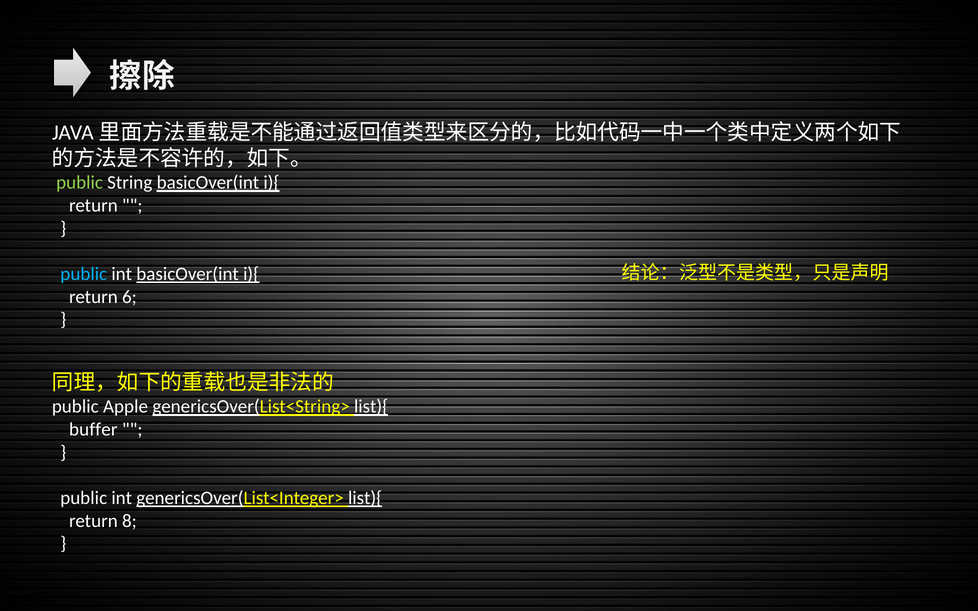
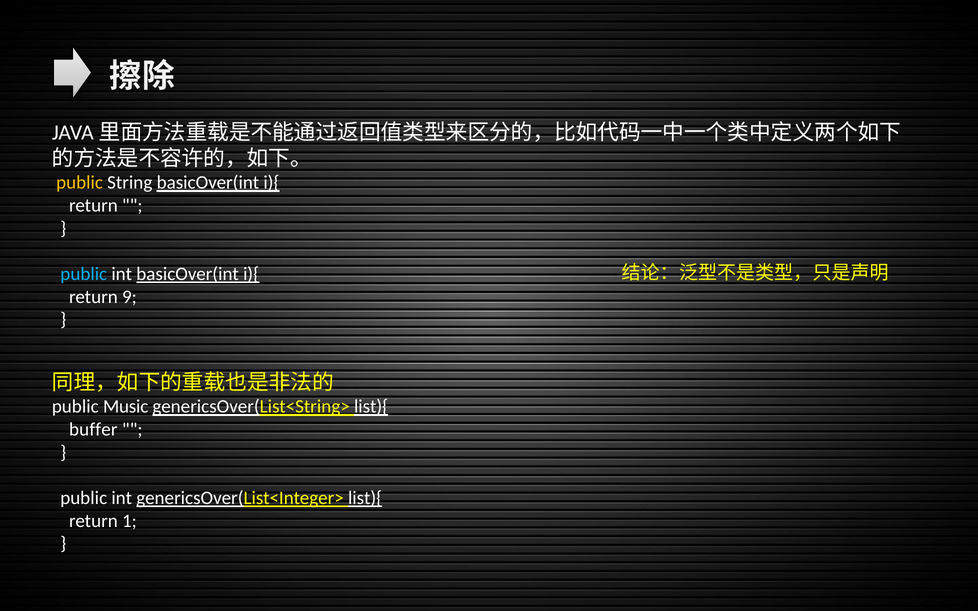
public colour: light green -> yellow (80, 183)
6: 6 -> 9 (129, 297)
Apple: Apple -> Music (126, 407)
8: 8 -> 1 (129, 521)
